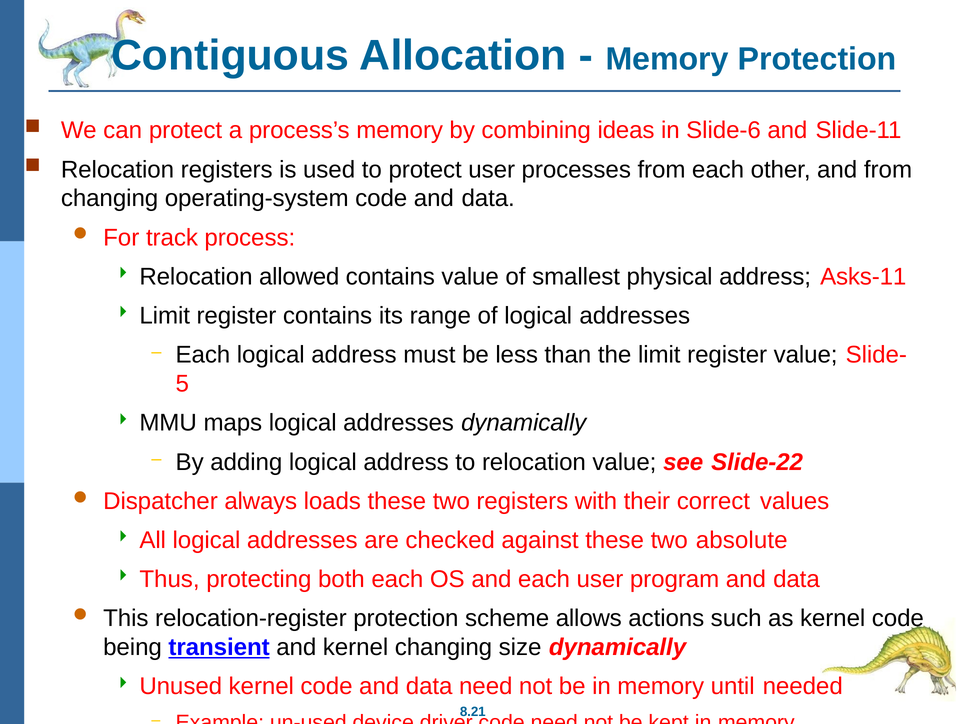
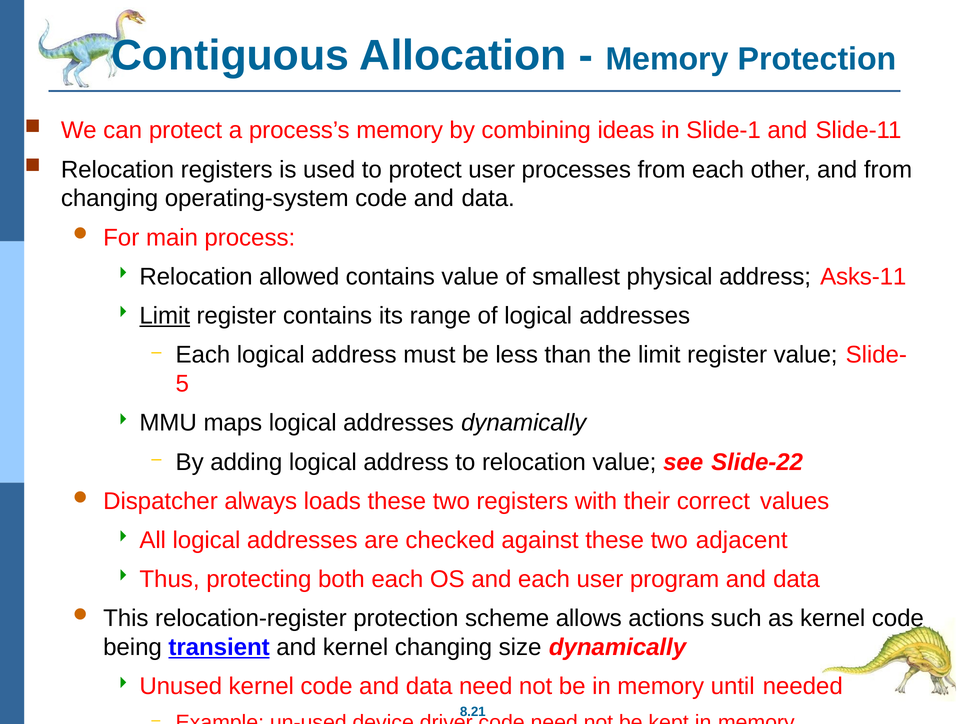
Slide-6: Slide-6 -> Slide-1 (724, 130)
track: track -> main (172, 238)
Limit underline: none -> present (165, 316)
absolute: absolute -> adjacent (742, 540)
